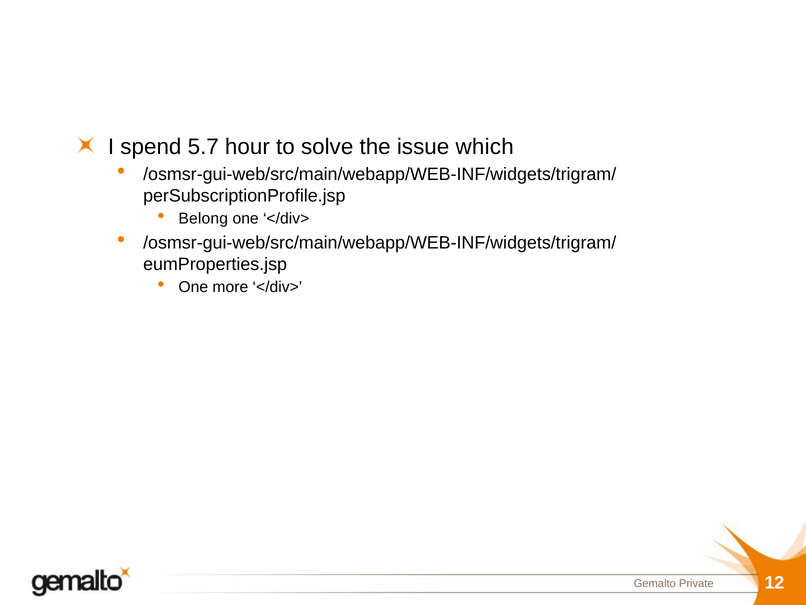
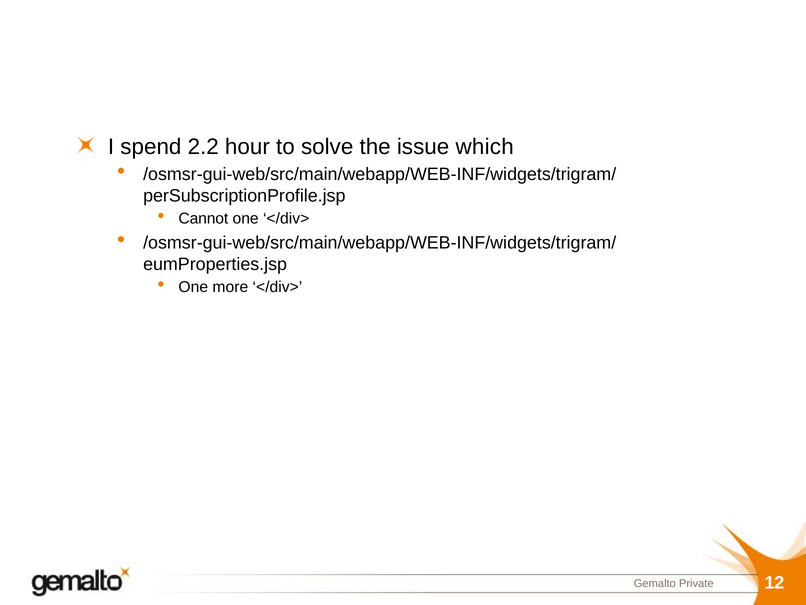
5.7: 5.7 -> 2.2 (203, 147)
Belong: Belong -> Cannot (203, 219)
